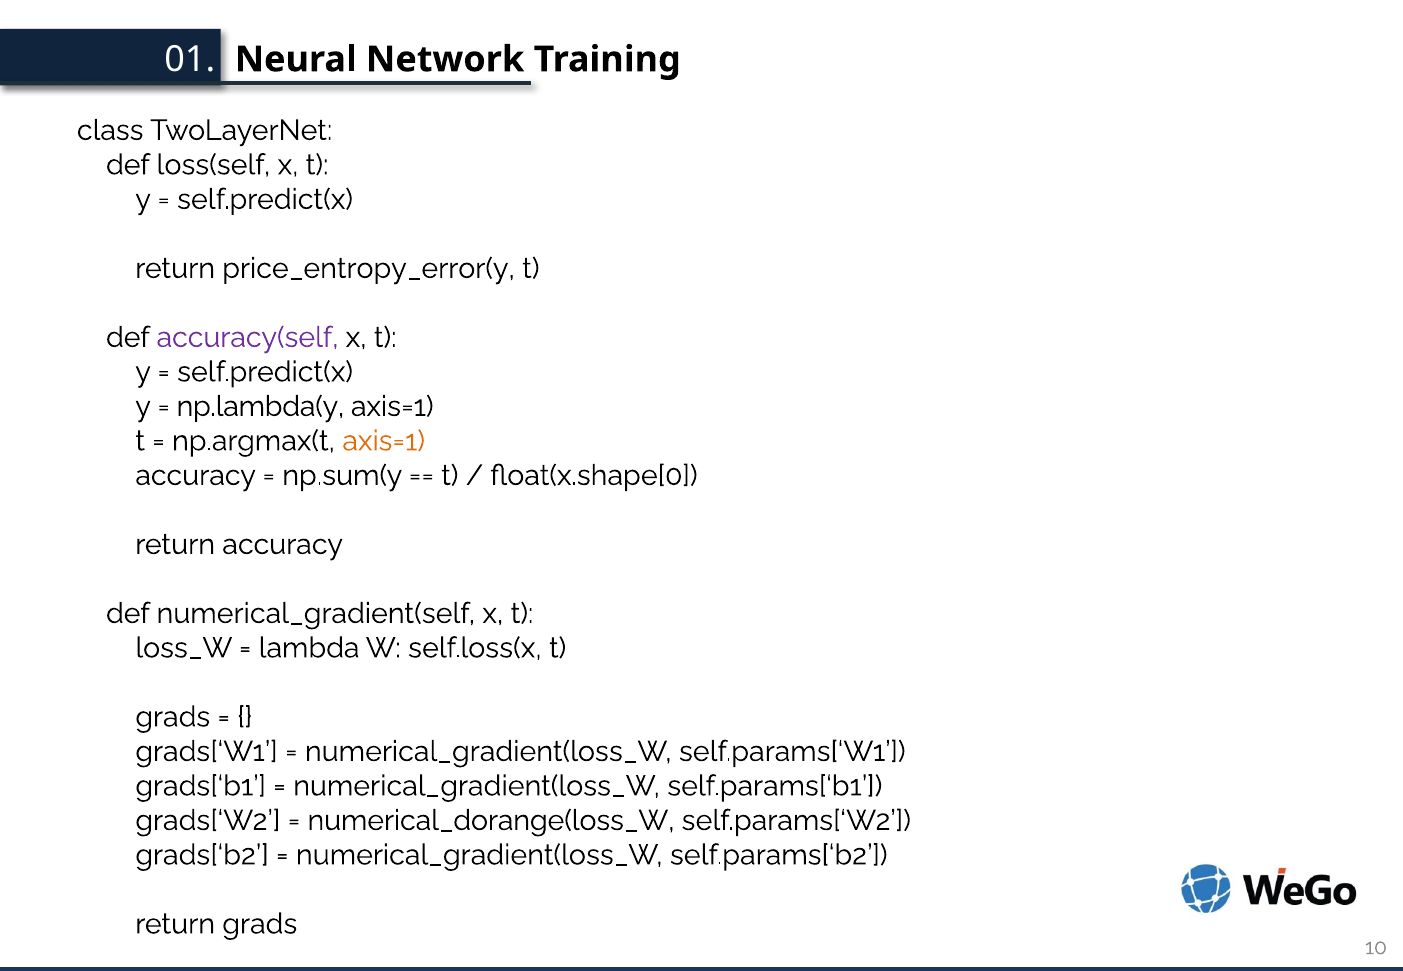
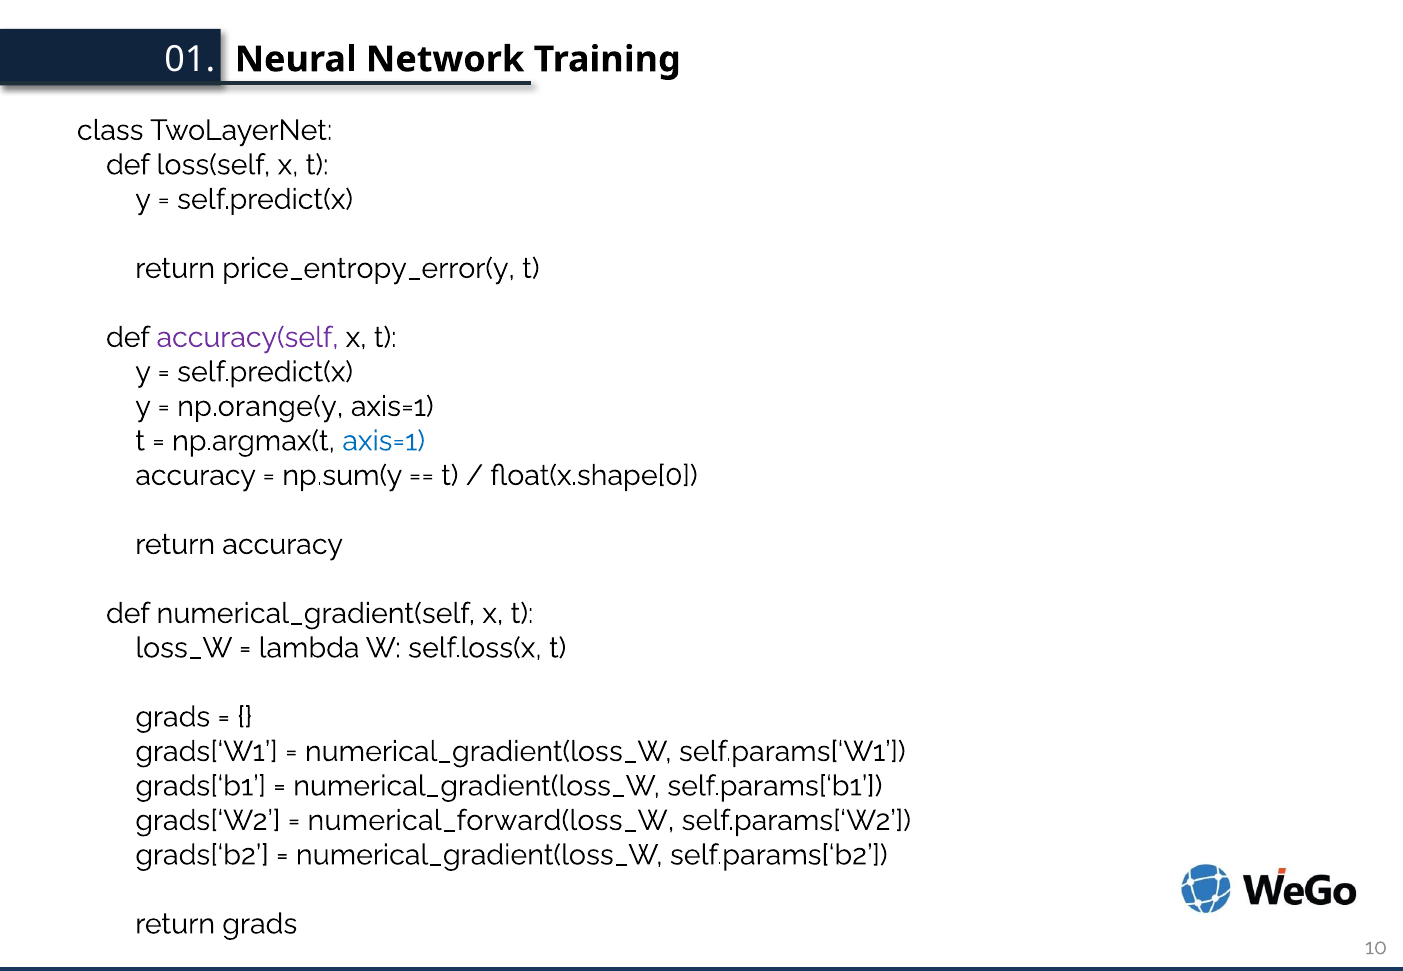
np.lambda(y: np.lambda(y -> np.orange(y (260, 407)
axis=1 colour: orange -> blue (384, 441)
numerical_dorange(loss_W: numerical_dorange(loss_W -> numerical_forward(loss_W (491, 821)
